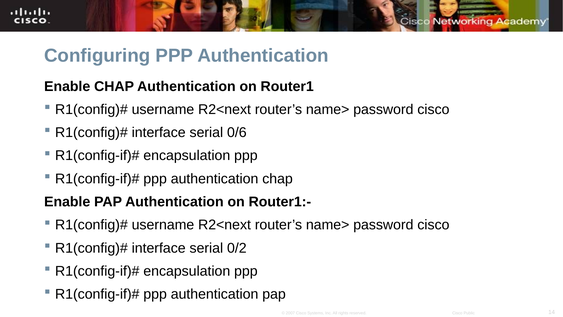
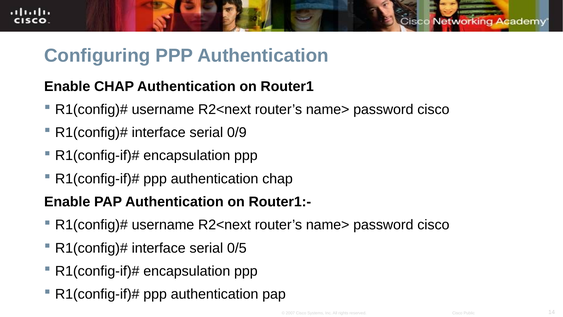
0/6: 0/6 -> 0/9 (237, 132)
0/2: 0/2 -> 0/5 (237, 248)
